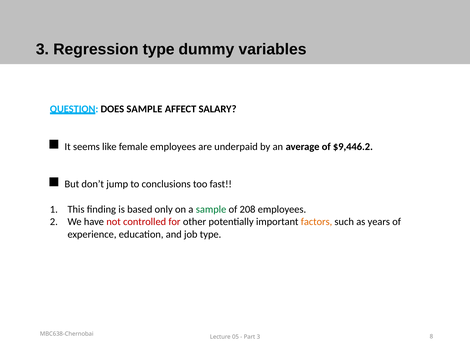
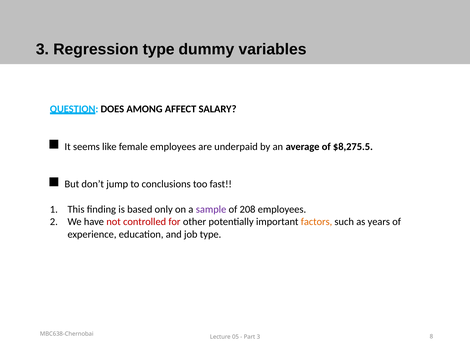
DOES SAMPLE: SAMPLE -> AMONG (144, 109)
$9,446.2: $9,446.2 -> $8,275.5 (353, 146)
sample colour: green -> purple (211, 209)
